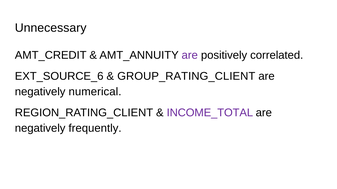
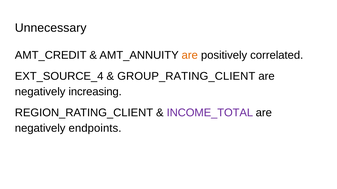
are colour: purple -> orange (190, 55)
EXT_SOURCE_6: EXT_SOURCE_6 -> EXT_SOURCE_4 (59, 76)
numerical: numerical -> increasing (95, 92)
frequently: frequently -> endpoints (95, 129)
